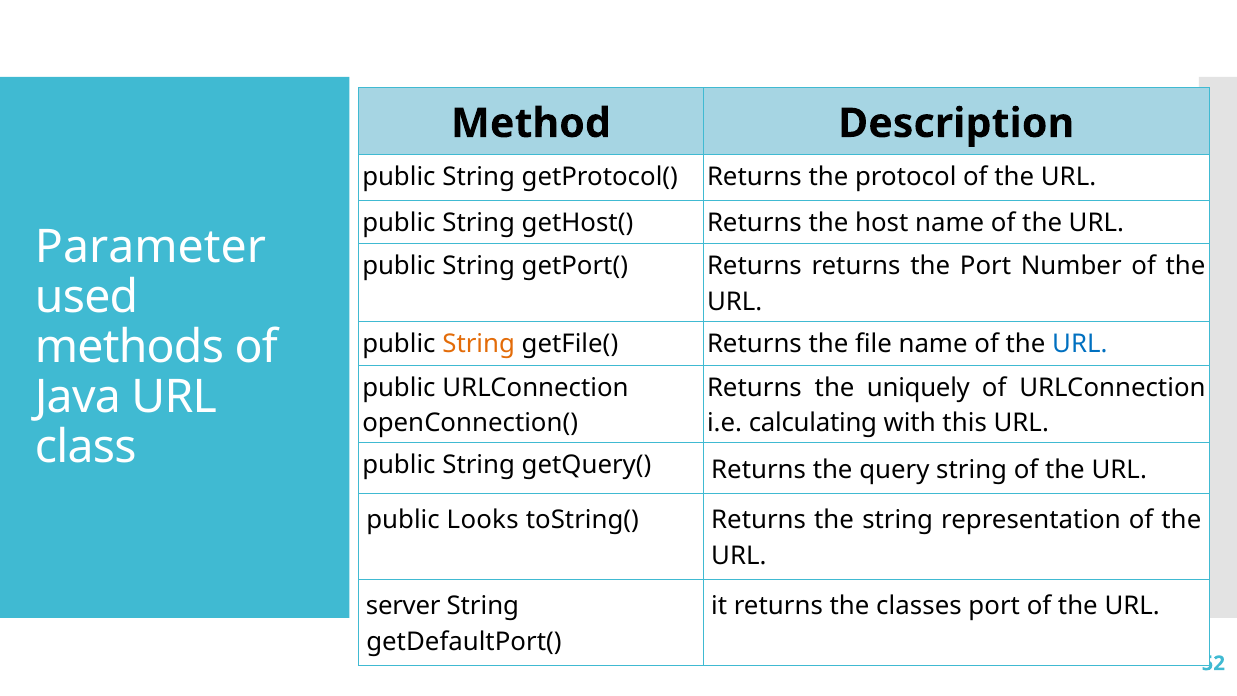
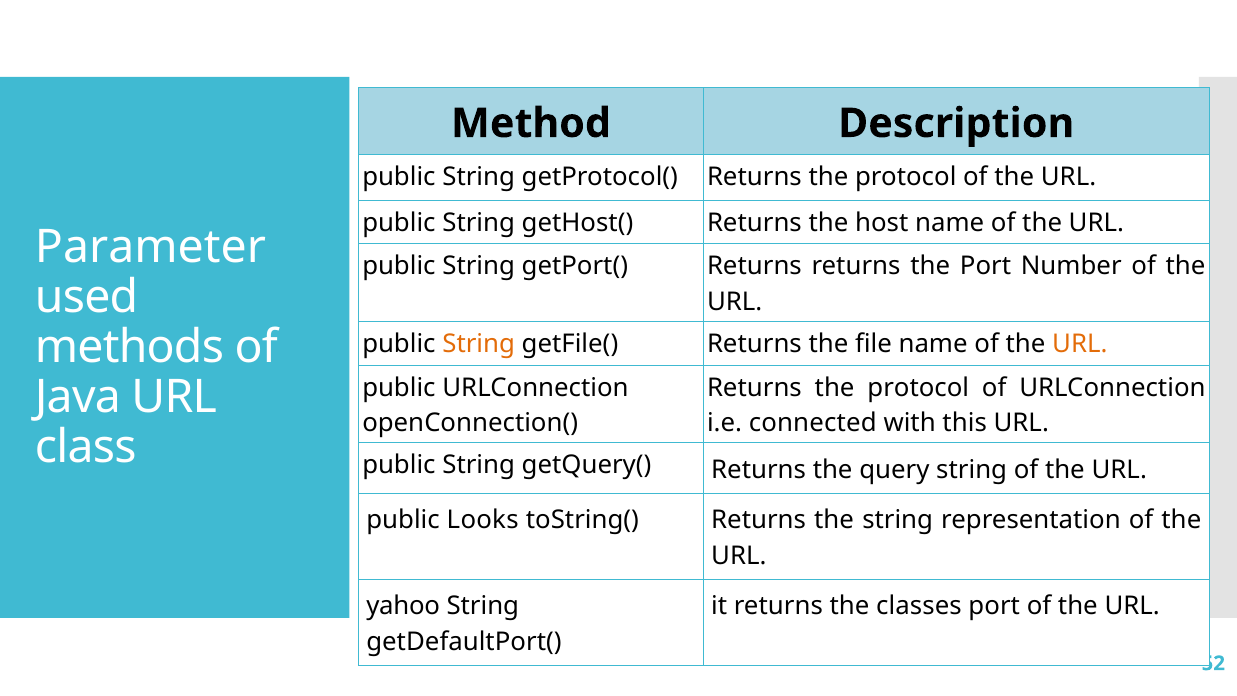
URL colour: blue -> orange (1080, 344)
uniquely: uniquely -> protocol (918, 388)
calculating: calculating -> connected (813, 423)
server: server -> yahoo (403, 606)
